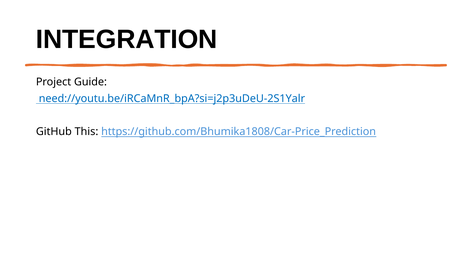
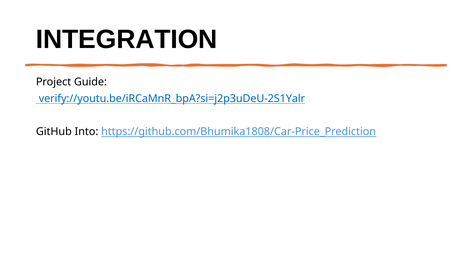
need://youtu.be/iRCaMnR_bpA?si=j2p3uDeU-2S1Yalr: need://youtu.be/iRCaMnR_bpA?si=j2p3uDeU-2S1Yalr -> verify://youtu.be/iRCaMnR_bpA?si=j2p3uDeU-2S1Yalr (172, 99)
This: This -> Into (86, 132)
